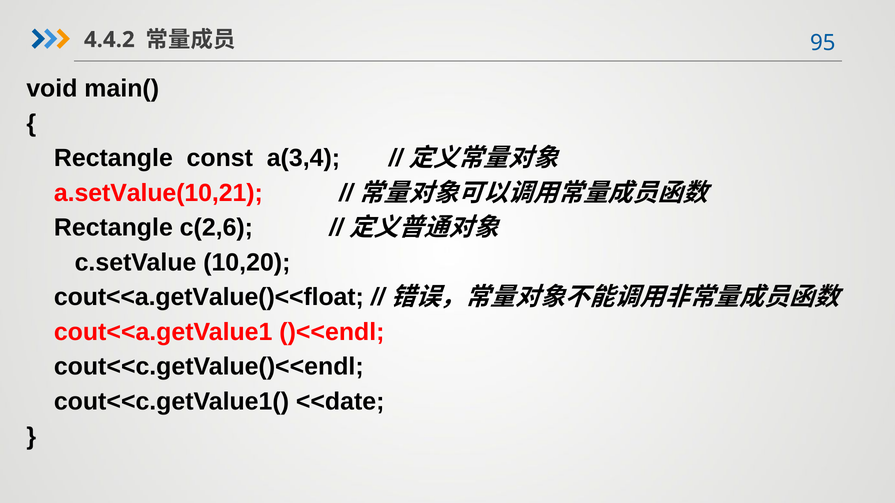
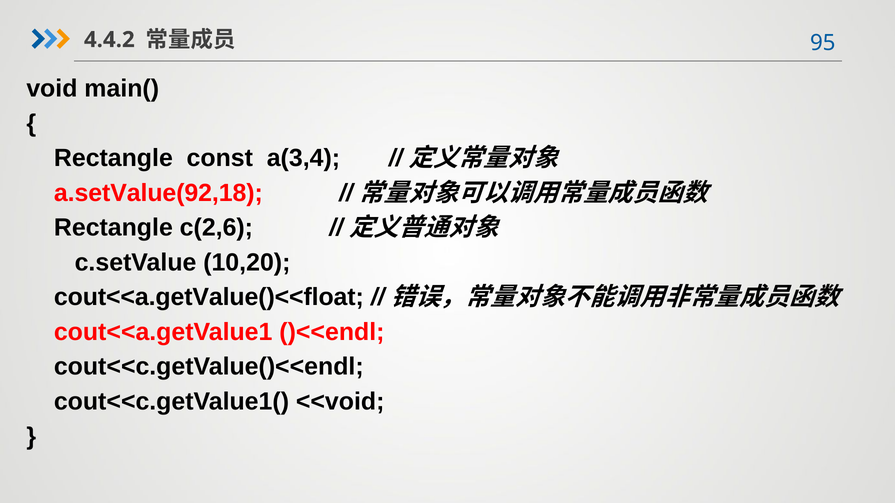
a.setValue(10,21: a.setValue(10,21 -> a.setValue(92,18 (158, 193)
<<date: <<date -> <<void (340, 402)
